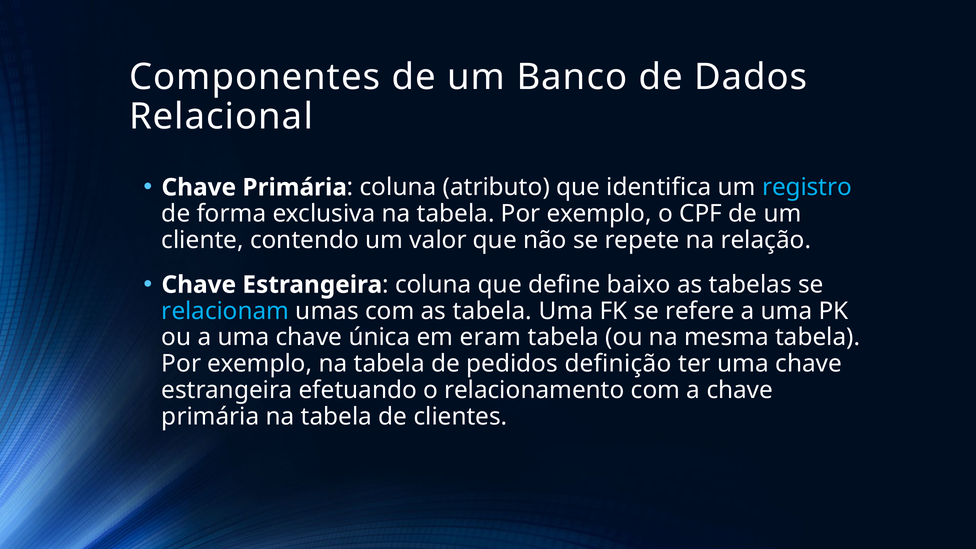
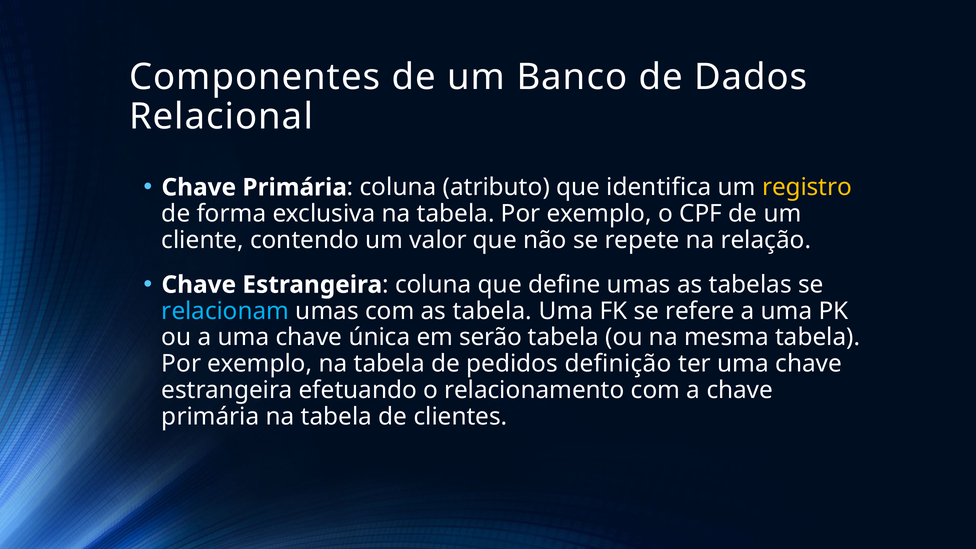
registro colour: light blue -> yellow (807, 187)
define baixo: baixo -> umas (639, 285)
eram: eram -> serão (491, 337)
